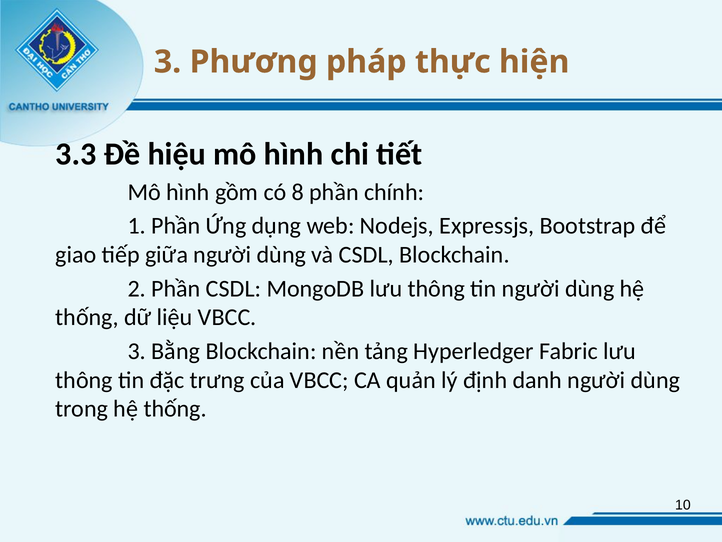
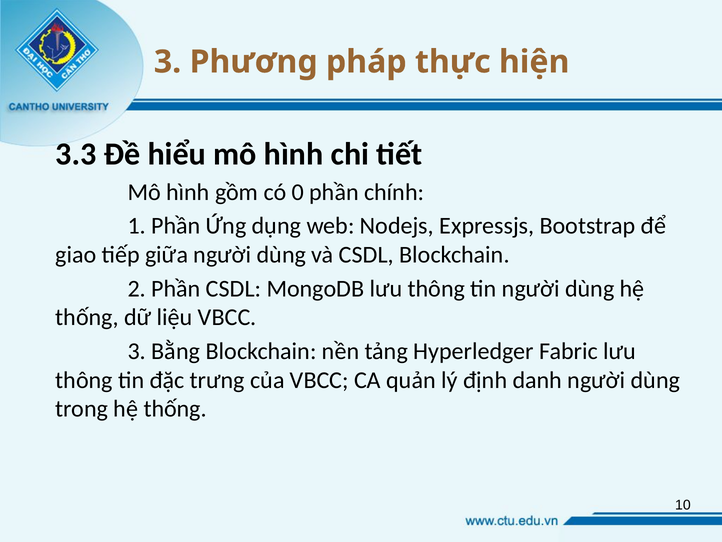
hiệu: hiệu -> hiểu (177, 154)
8: 8 -> 0 (298, 192)
